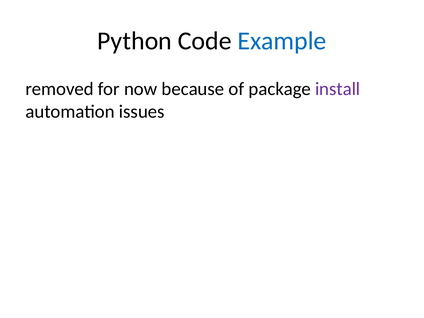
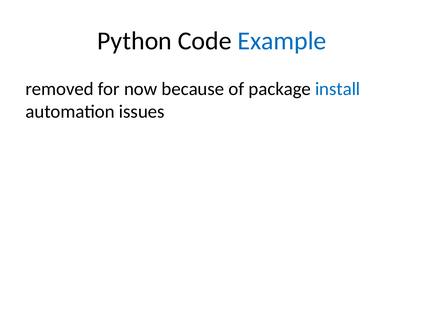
install colour: purple -> blue (338, 89)
